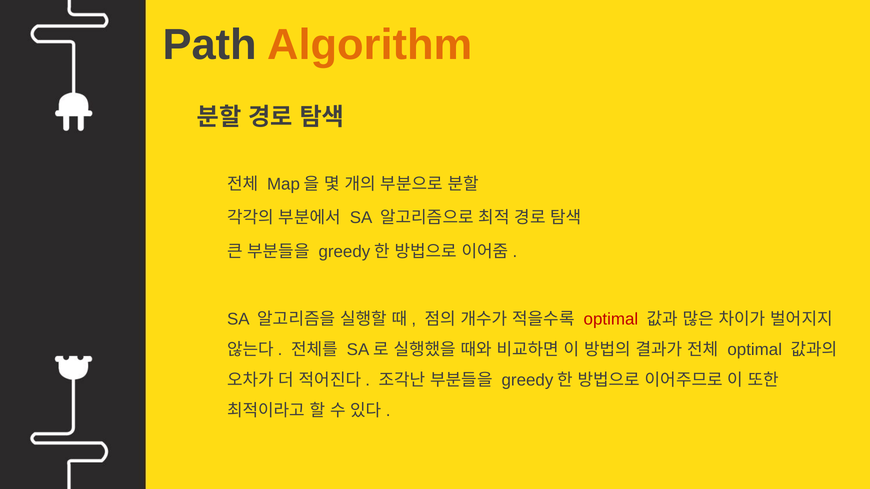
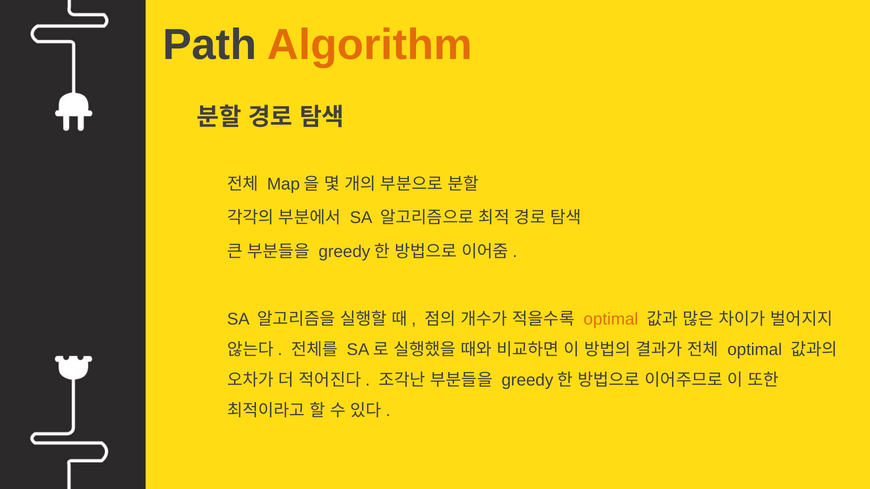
optimal colour: red -> orange (611, 319)
